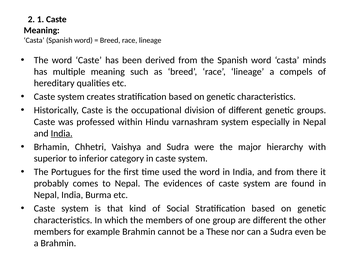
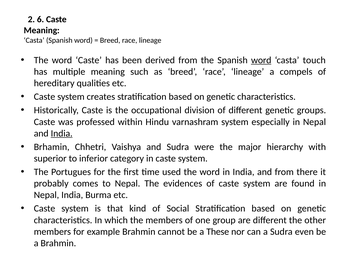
1: 1 -> 6 (40, 19)
word underline: none -> present (261, 60)
minds: minds -> touch (314, 60)
